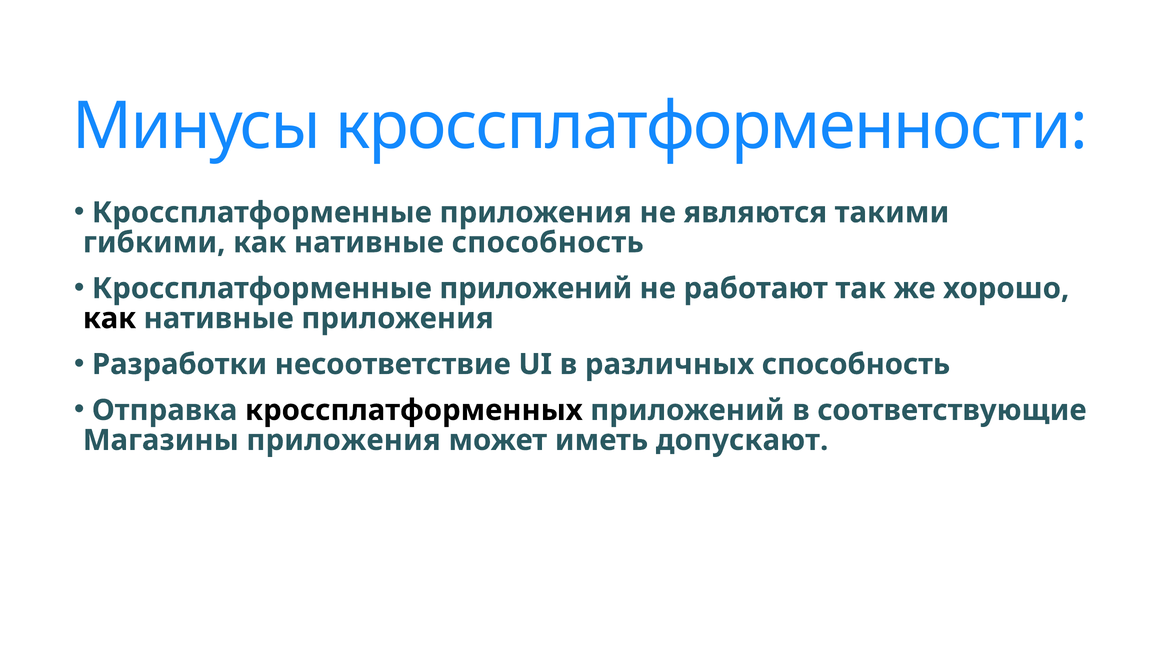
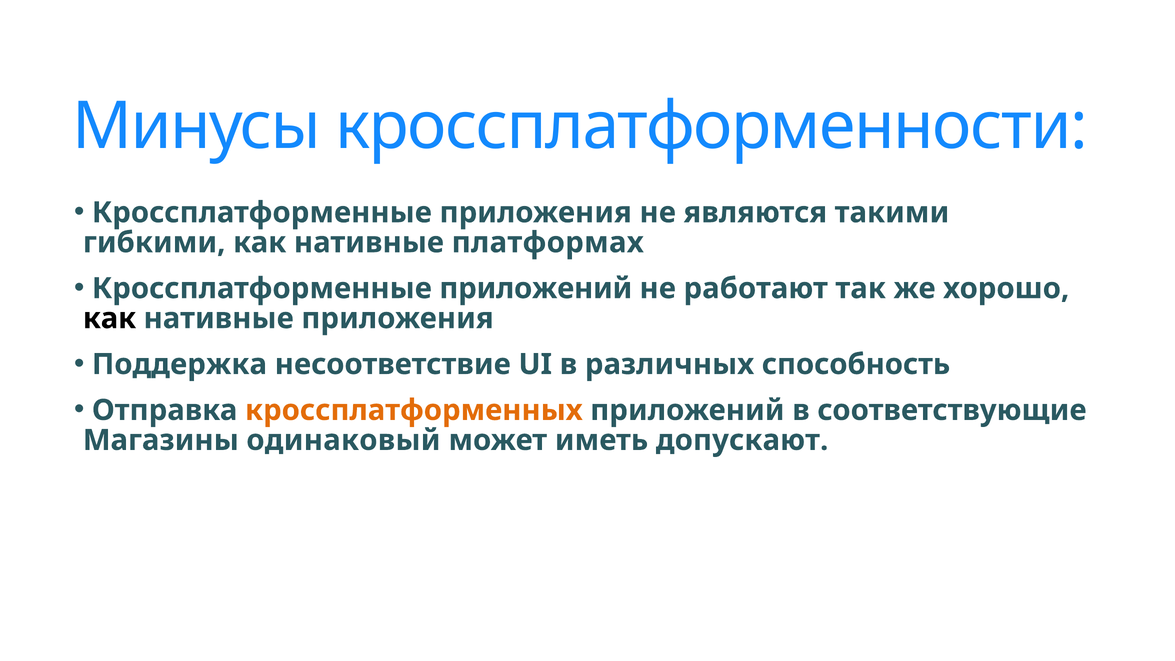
нативные способность: способность -> платформах (548, 243)
Разработки: Разработки -> Поддержка (179, 364)
кроссплатформенных colour: black -> orange (414, 410)
Магазины приложения: приложения -> одинаковый (343, 440)
